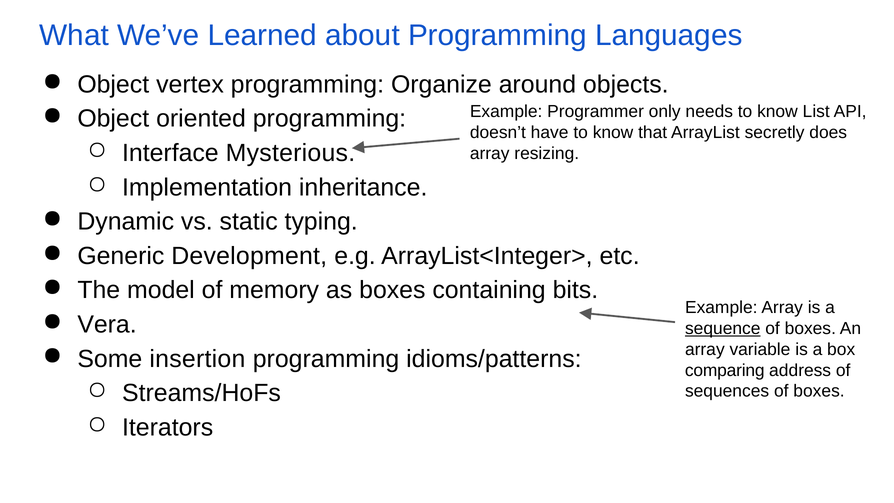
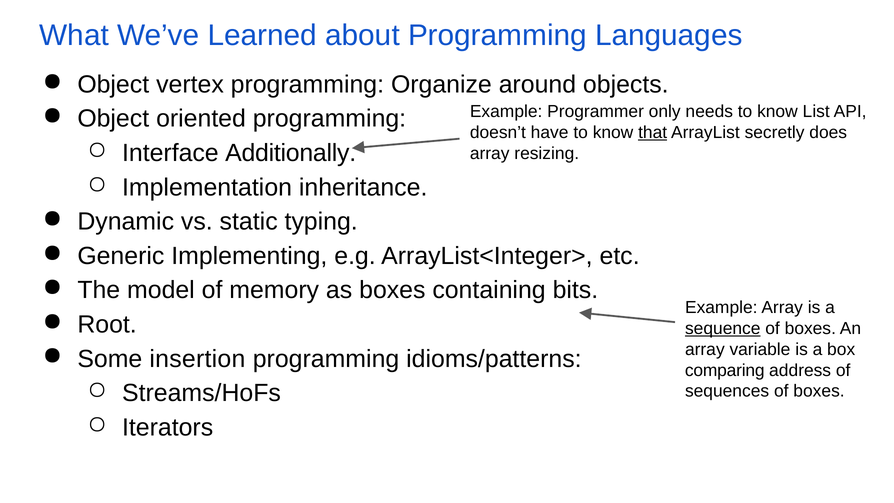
that underline: none -> present (653, 132)
Mysterious: Mysterious -> Additionally (291, 153)
Development: Development -> Implementing (249, 256)
Vera: Vera -> Root (107, 324)
